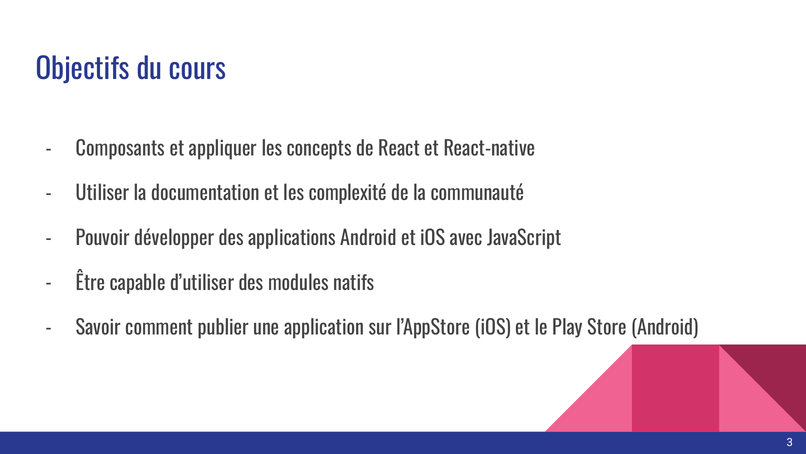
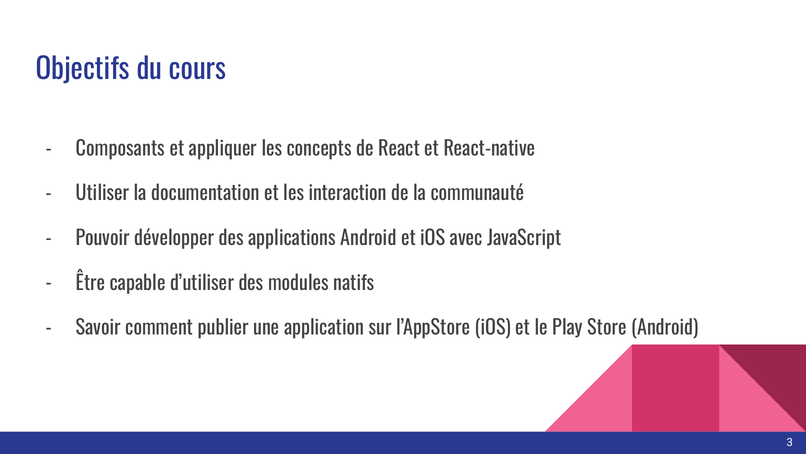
complexité: complexité -> interaction (348, 194)
